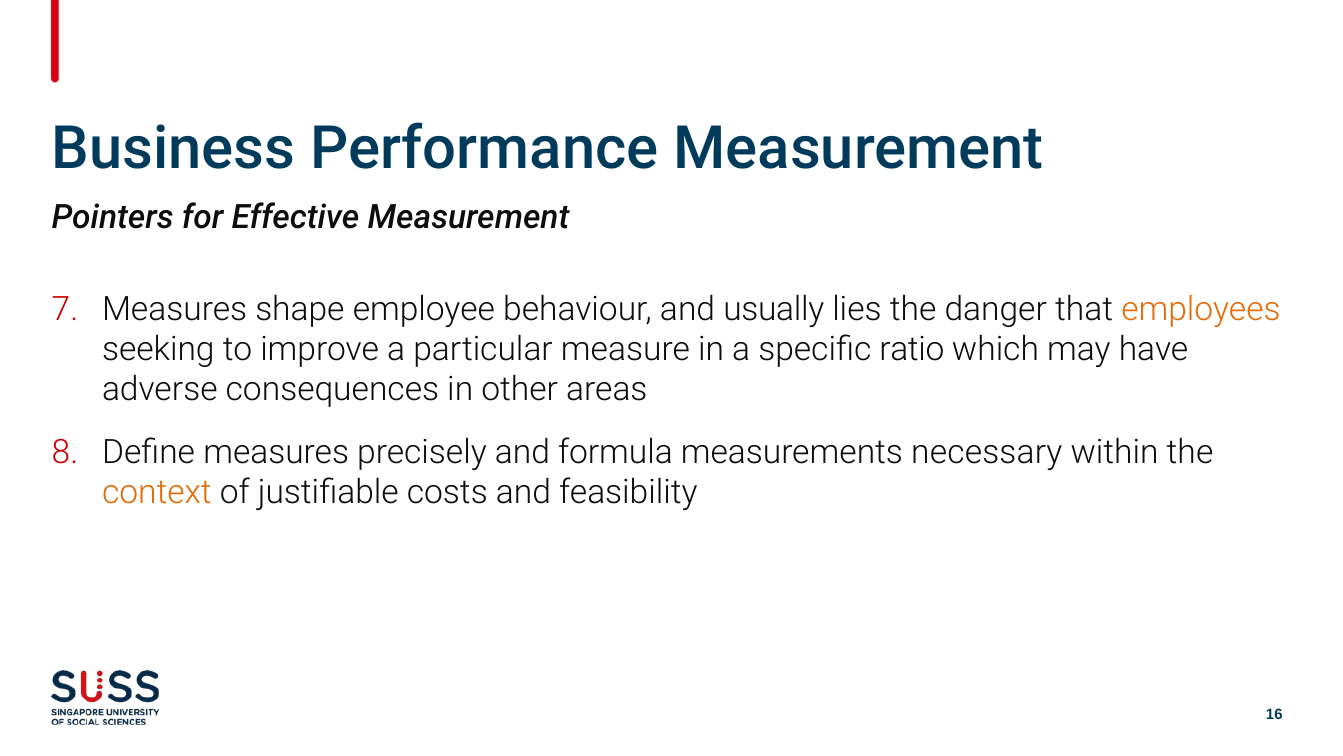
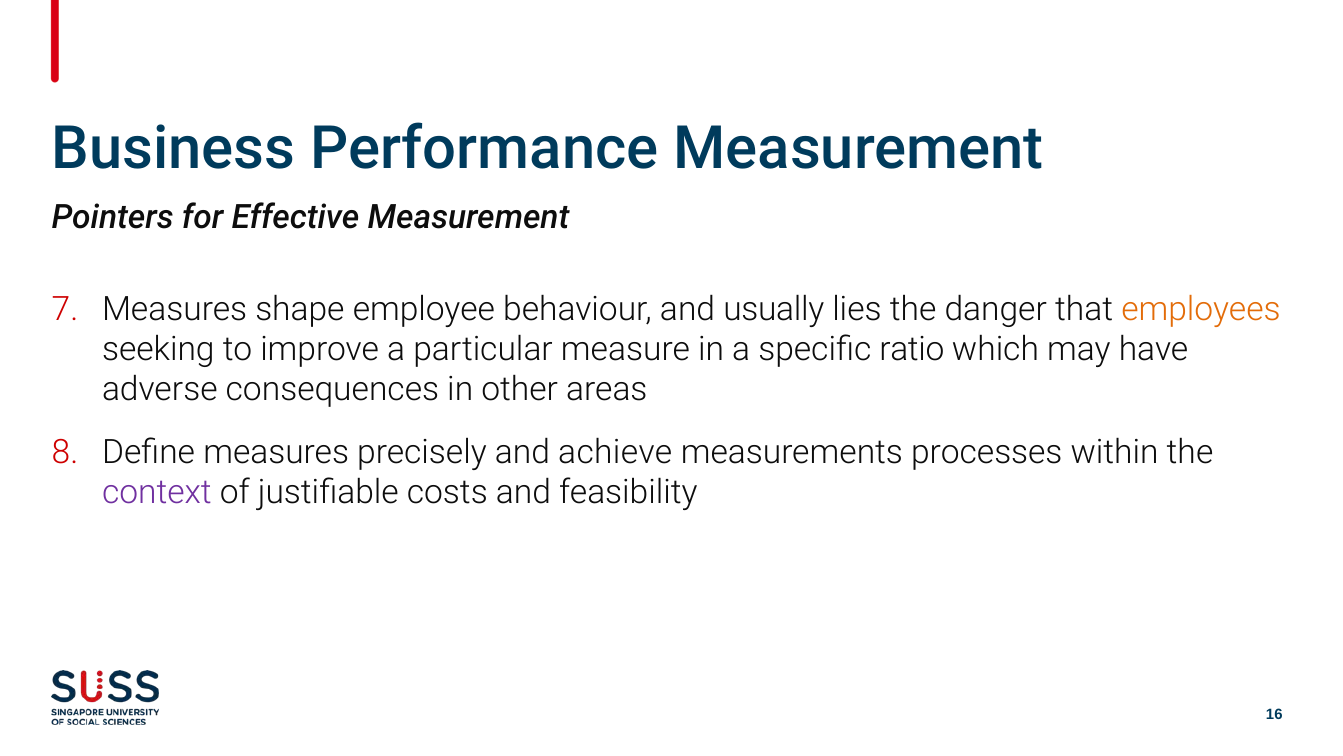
formula: formula -> achieve (615, 452)
necessary: necessary -> processes (987, 452)
context colour: orange -> purple (157, 493)
